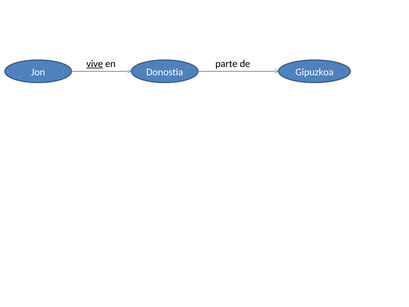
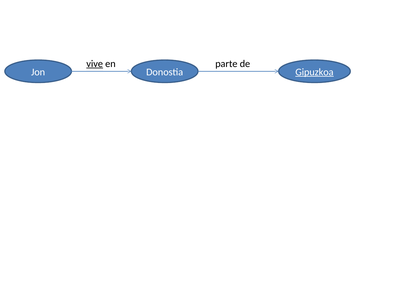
Gipuzkoa underline: none -> present (314, 72)
